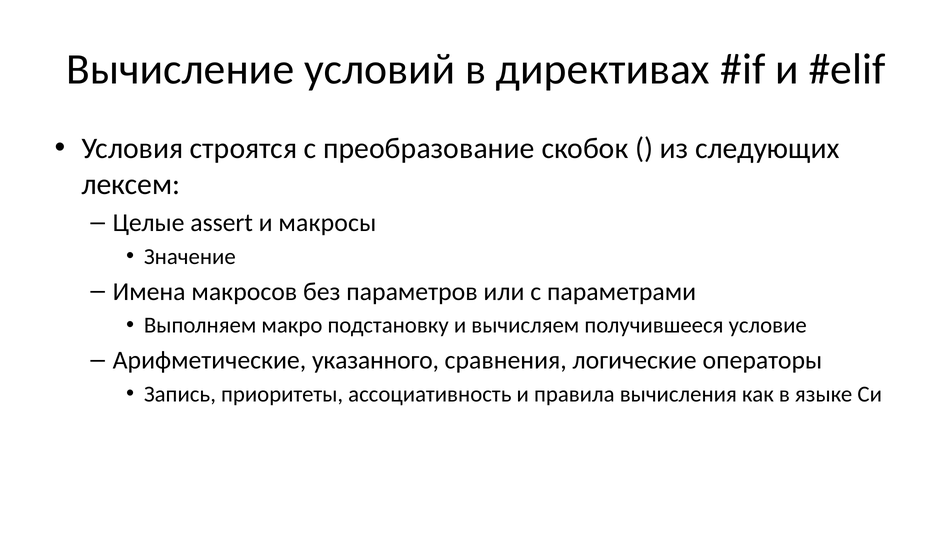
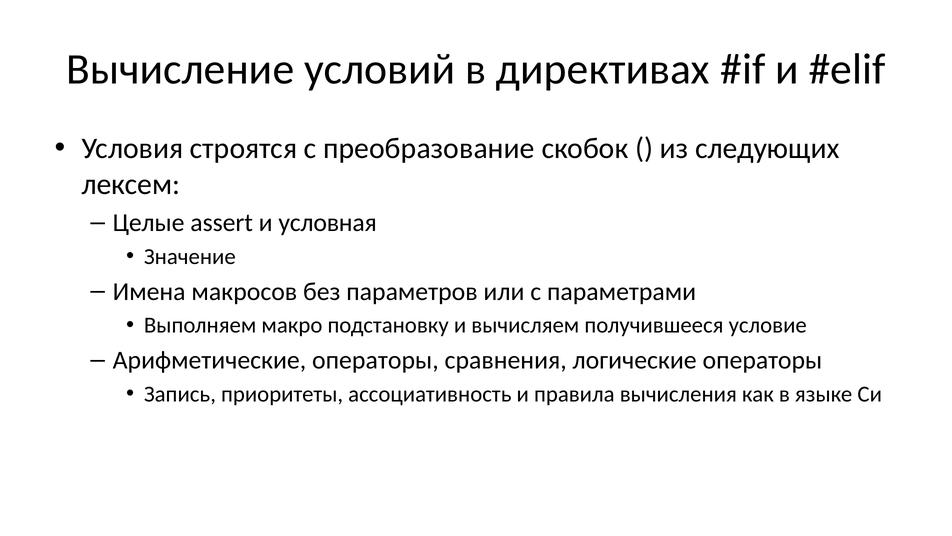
макросы: макросы -> условная (328, 223)
Арифметические указанного: указанного -> операторы (375, 360)
